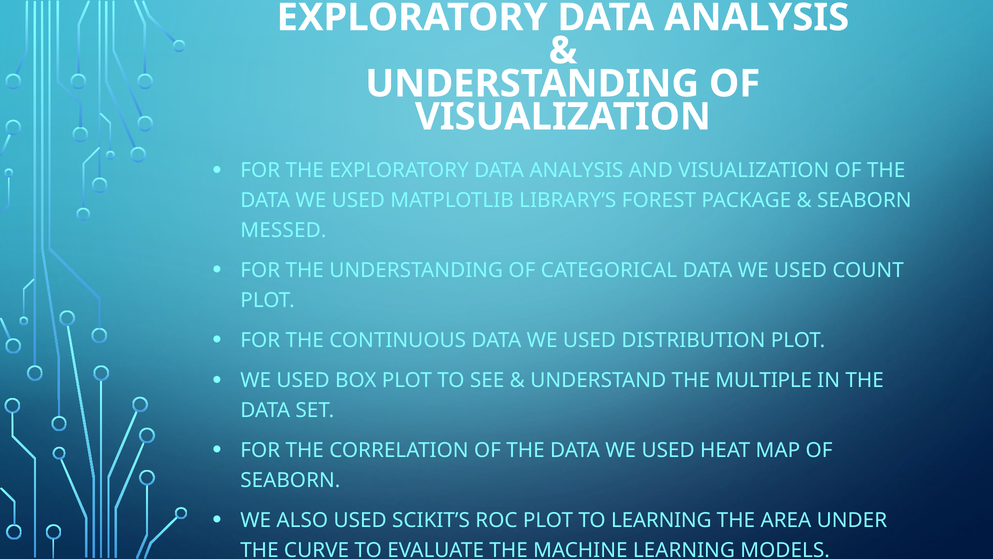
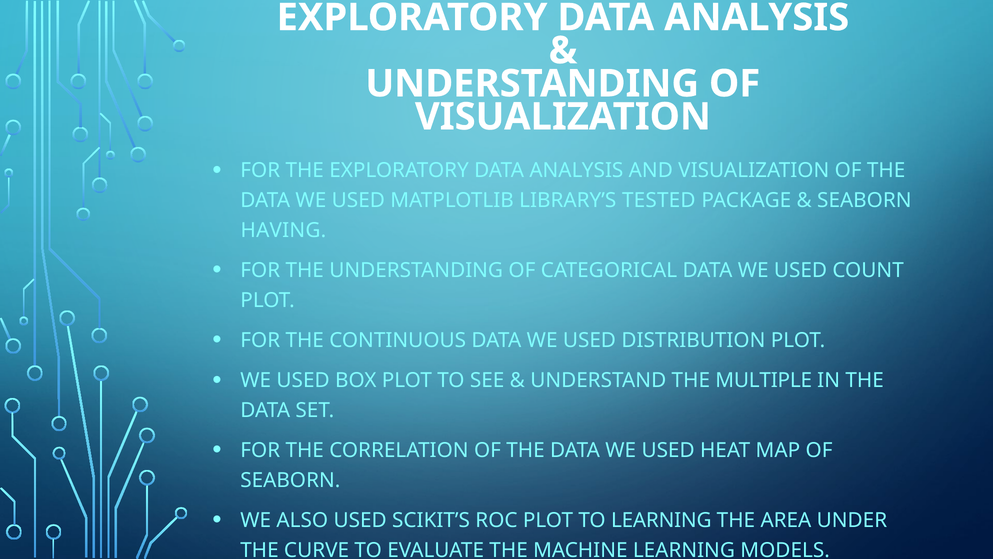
FOREST: FOREST -> TESTED (659, 200)
MESSED: MESSED -> HAVING (283, 230)
